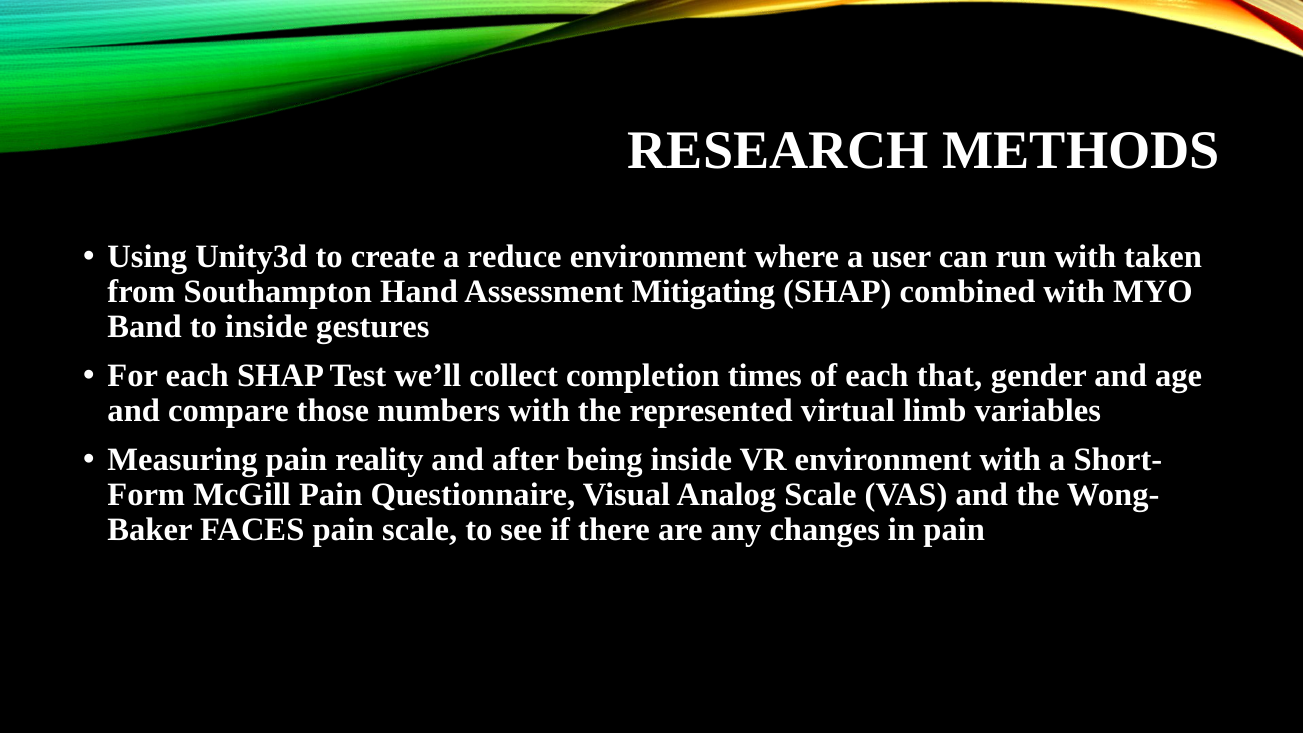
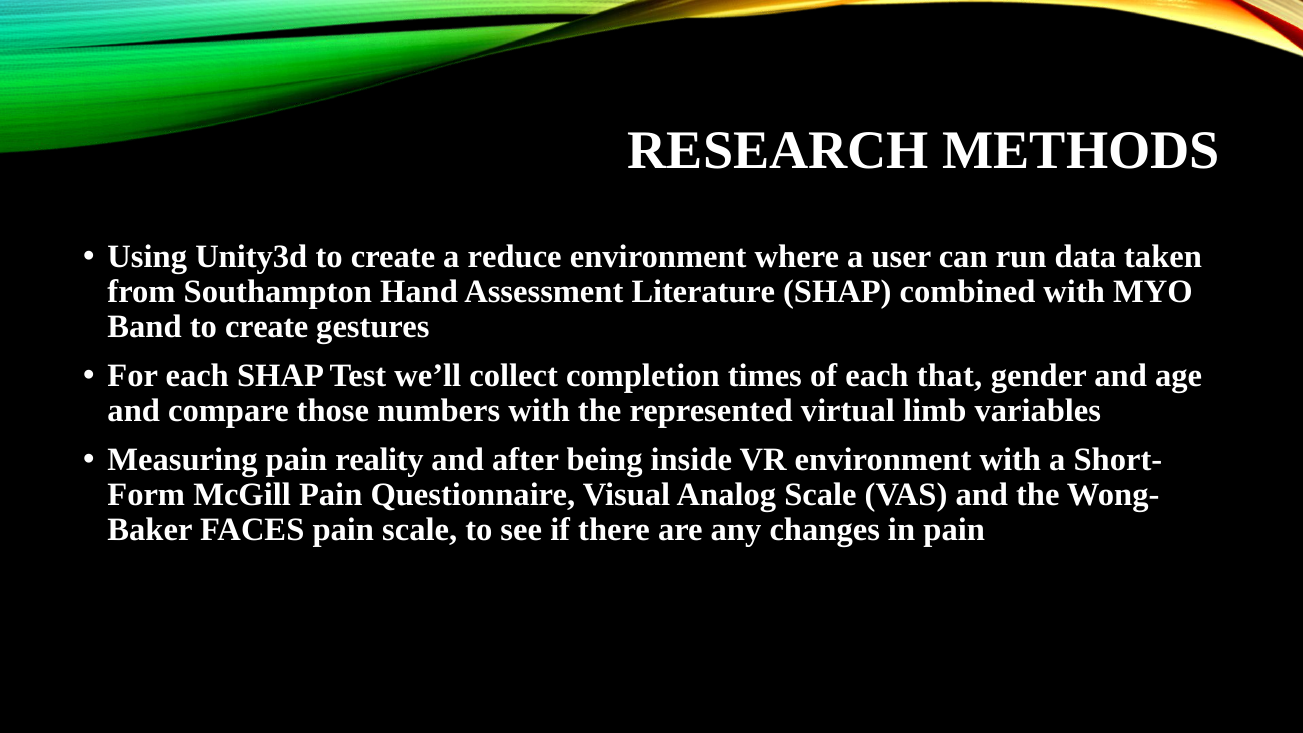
run with: with -> data (1085, 257)
Mitigating: Mitigating -> Literature (703, 292)
Band to inside: inside -> create (267, 327)
